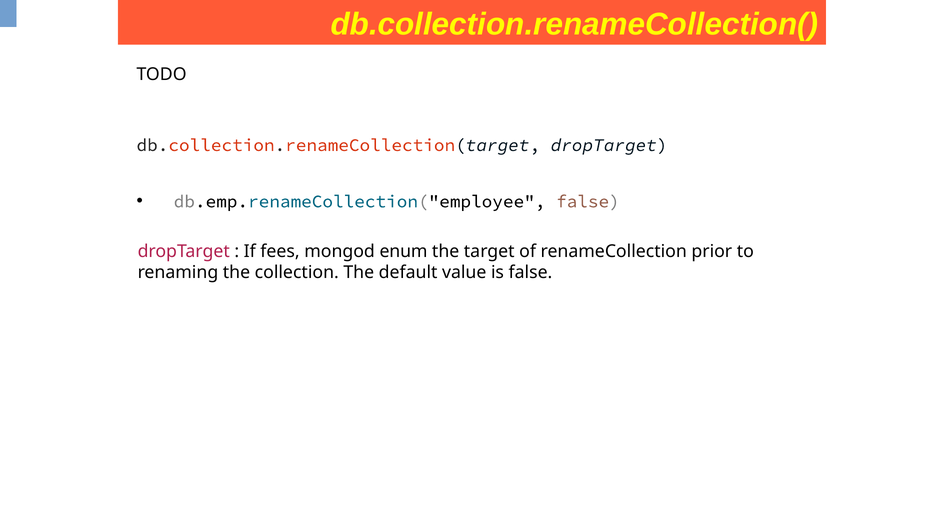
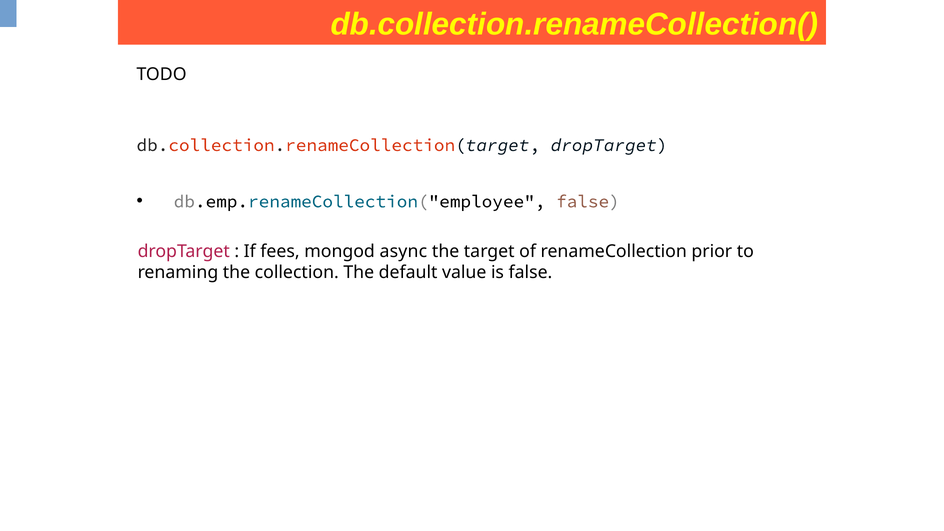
enum: enum -> async (403, 251)
